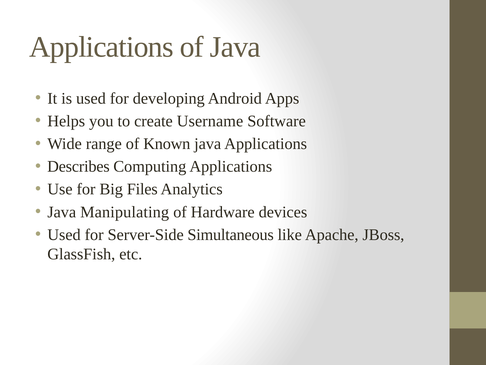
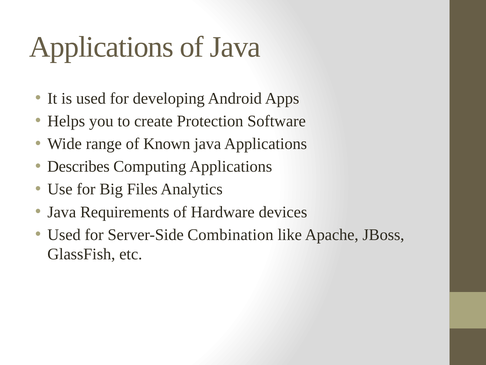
Username: Username -> Protection (210, 121)
Manipulating: Manipulating -> Requirements (125, 212)
Simultaneous: Simultaneous -> Combination (230, 234)
